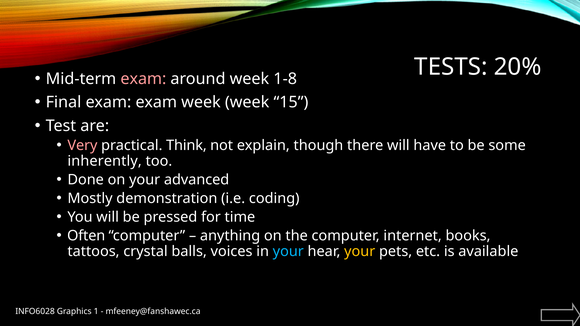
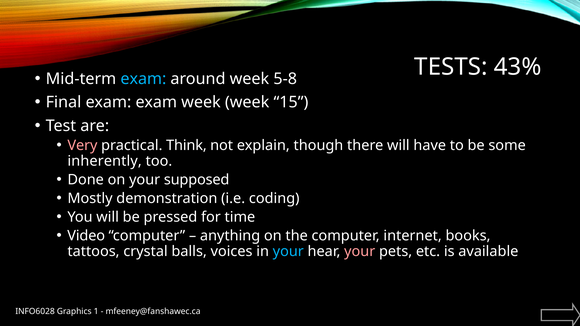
20%: 20% -> 43% (518, 67)
exam colour: pink -> light blue (143, 79)
1-8: 1-8 -> 5-8 (285, 79)
advanced: advanced -> supposed (197, 180)
Often: Often -> Video (86, 236)
your colour: yellow -> pink (360, 251)
